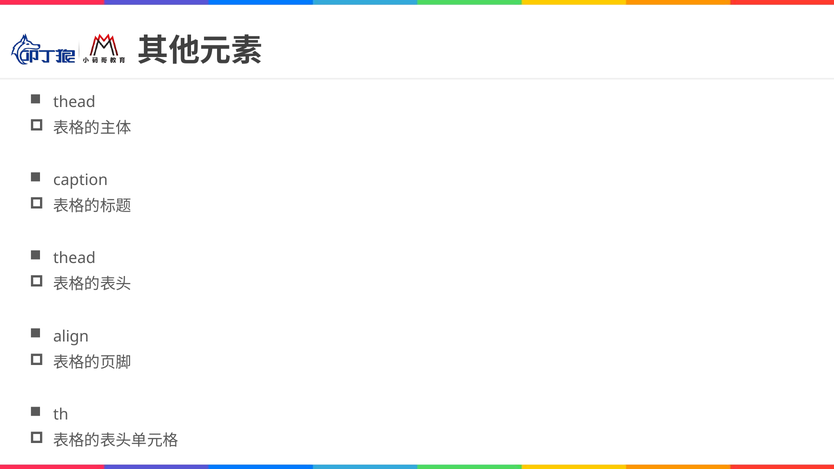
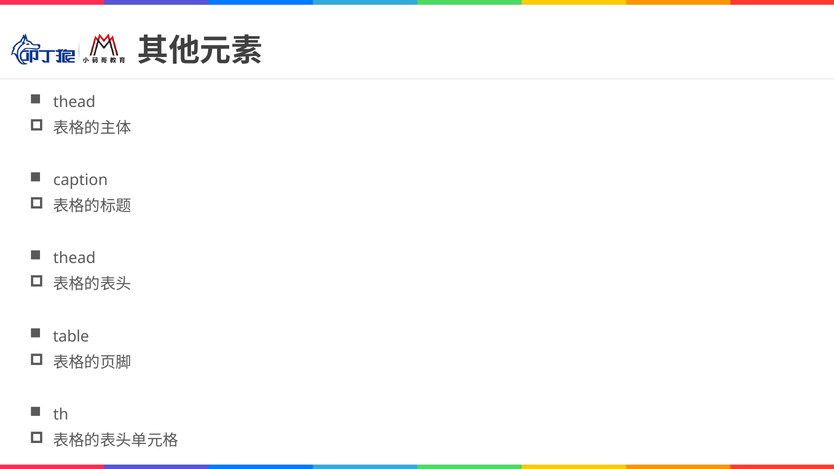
align: align -> table (71, 336)
